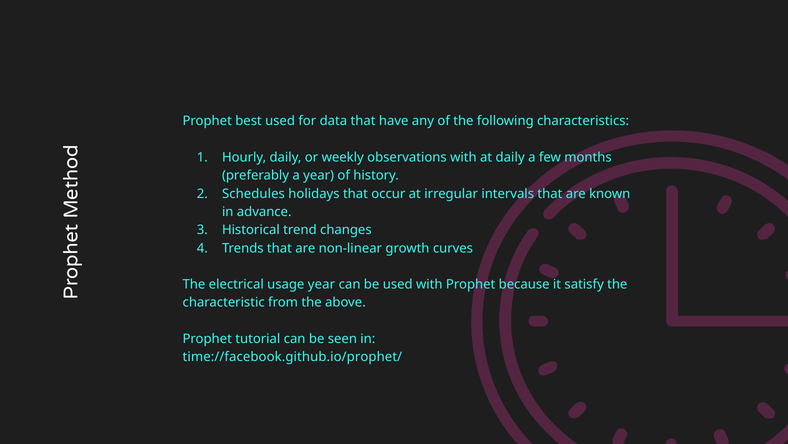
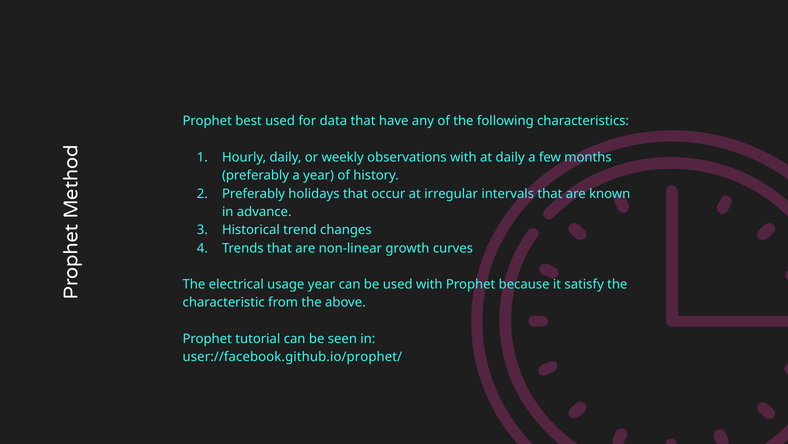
Schedules: Schedules -> Preferably (254, 193)
time://facebook.github.io/prophet/: time://facebook.github.io/prophet/ -> user://facebook.github.io/prophet/ (292, 356)
